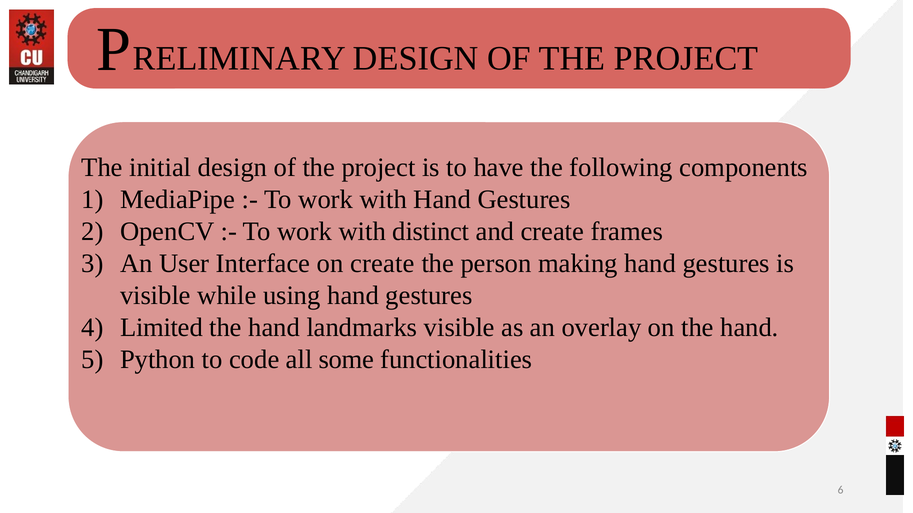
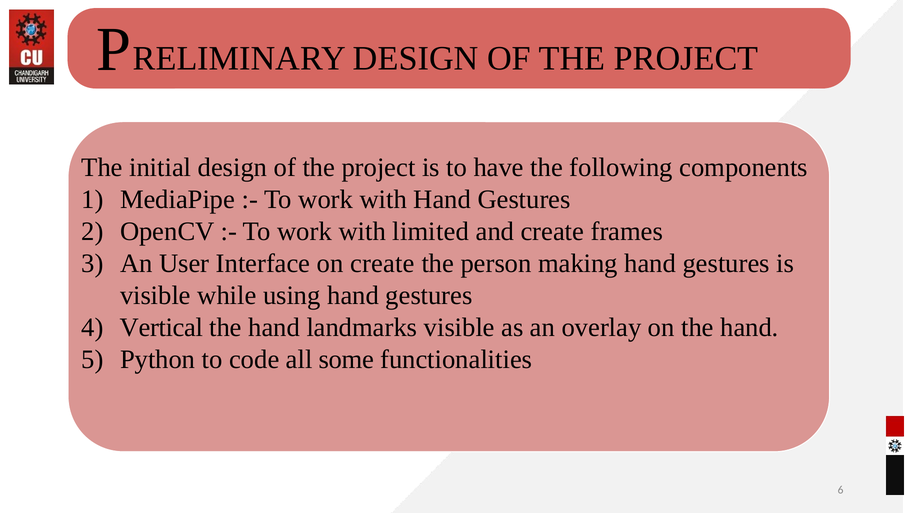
distinct: distinct -> limited (431, 232)
Limited: Limited -> Vertical (161, 328)
